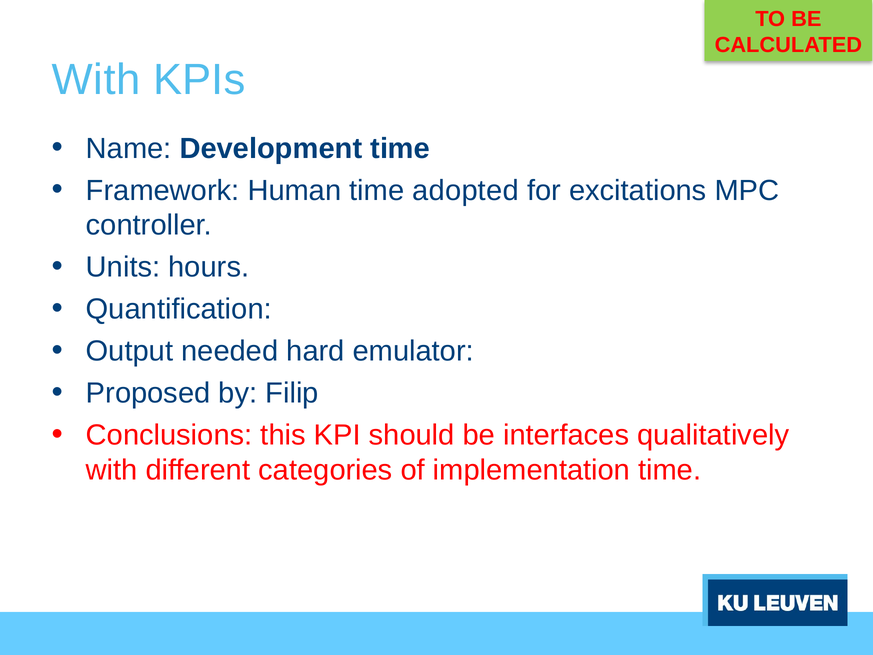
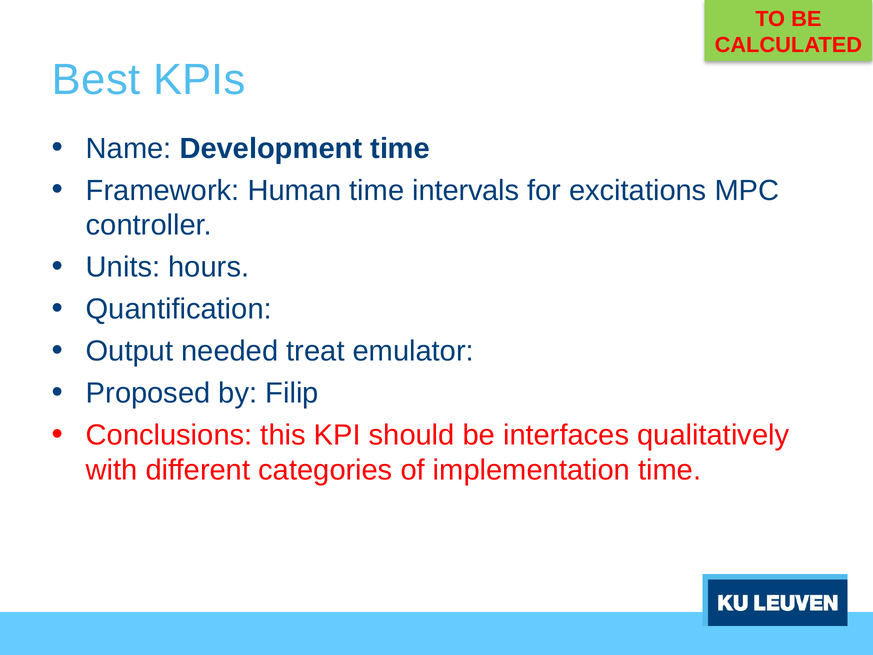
With: With -> Best (96, 80)
adopted: adopted -> intervals (466, 190)
hard: hard -> treat (315, 351)
